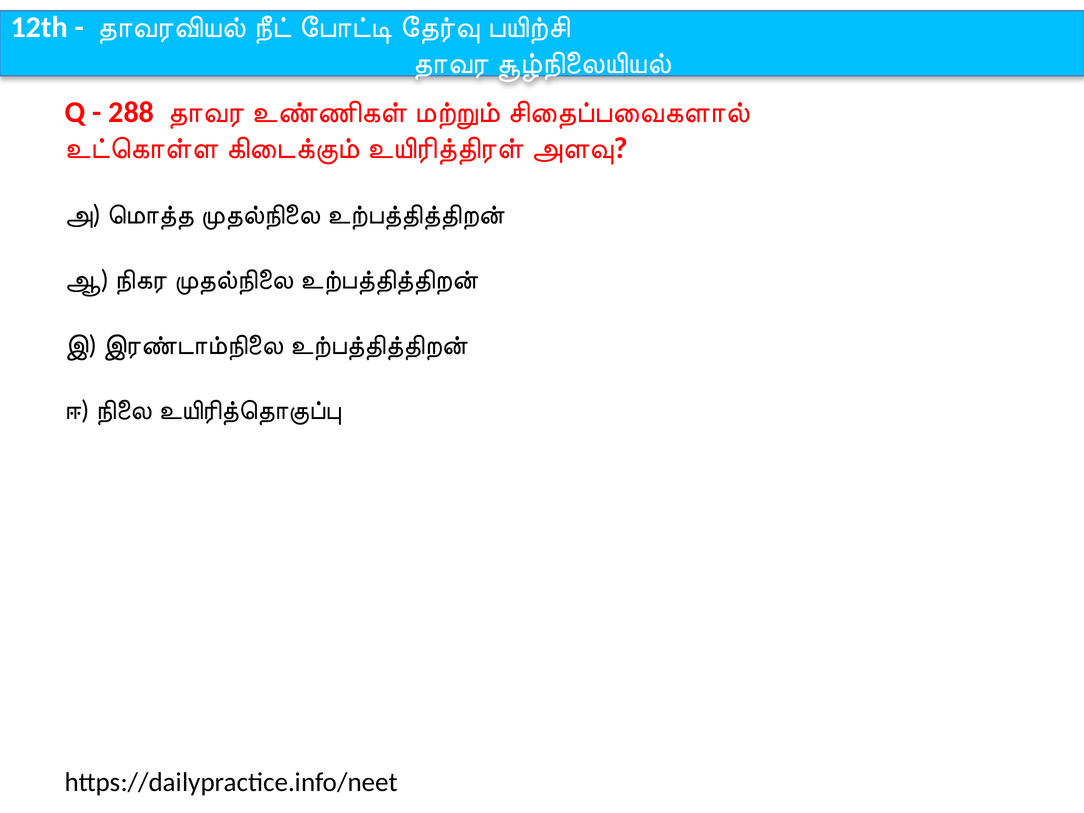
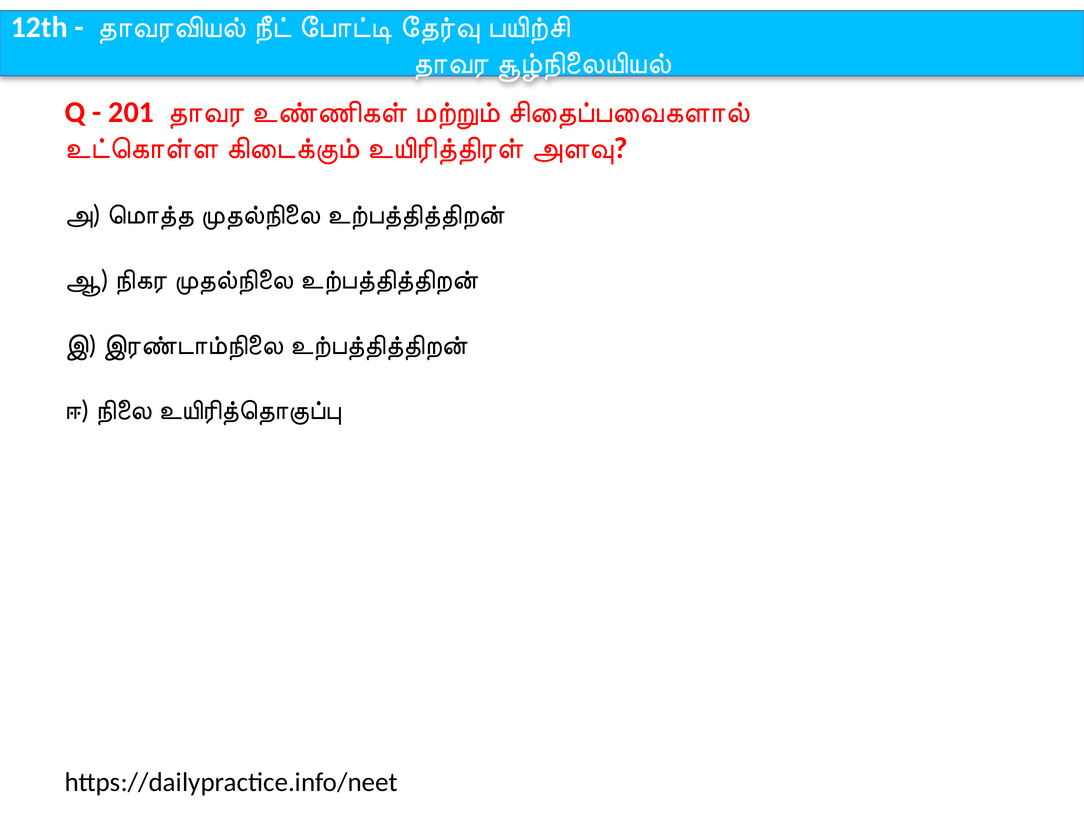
288: 288 -> 201 (131, 112)
